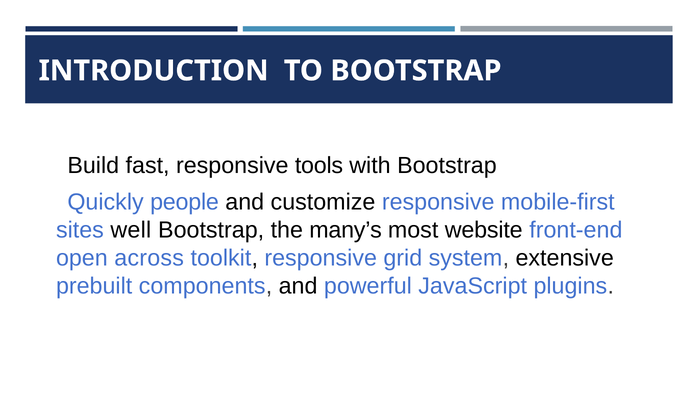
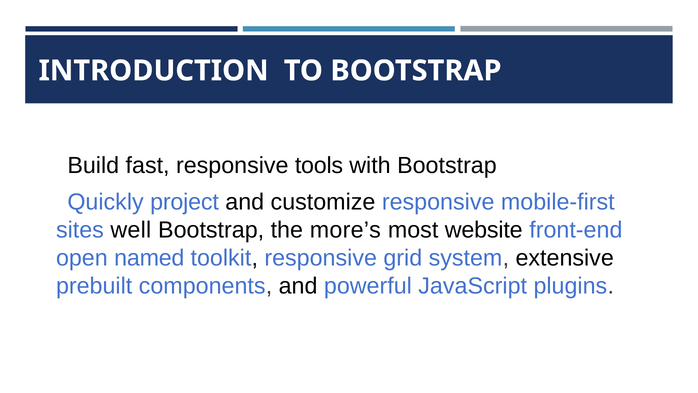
people: people -> project (185, 202)
many’s: many’s -> more’s (345, 230)
across: across -> named (149, 258)
